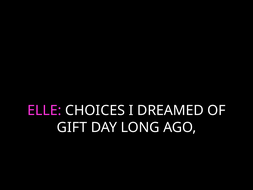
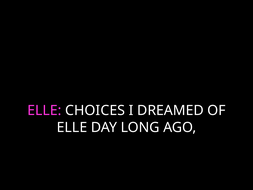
GIFT: GIFT -> ELLE (72, 127)
